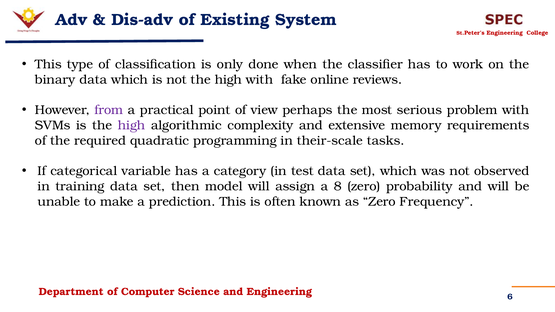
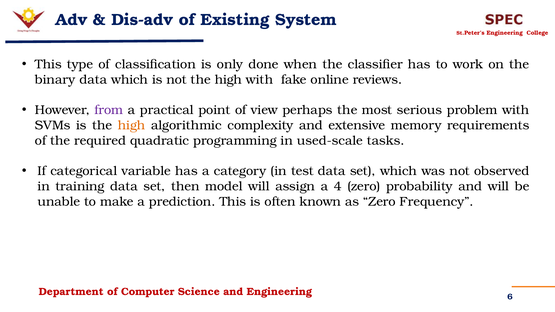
high colour: purple -> orange (132, 125)
their-scale: their-scale -> used-scale (330, 141)
8: 8 -> 4 (338, 186)
